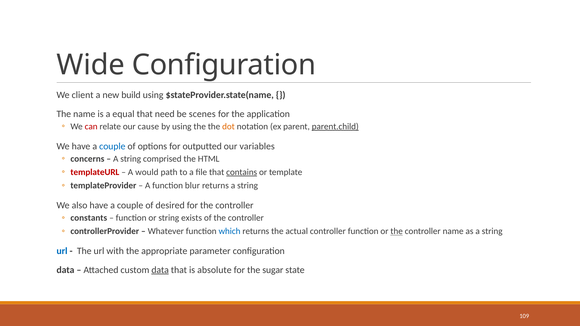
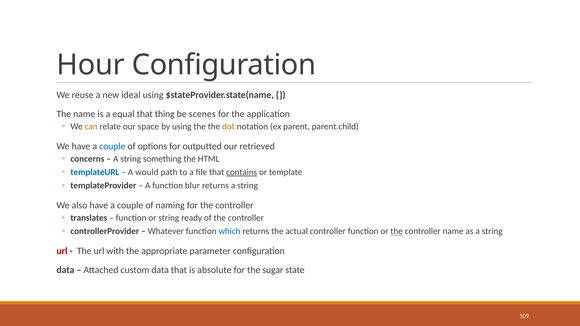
Wide: Wide -> Hour (91, 65)
client: client -> reuse (83, 95)
build: build -> ideal (131, 95)
need: need -> thing (165, 114)
can colour: red -> orange (91, 127)
cause: cause -> space (148, 127)
parent.child underline: present -> none (335, 127)
variables: variables -> retrieved (257, 146)
comprised: comprised -> something (162, 159)
templateURL colour: red -> blue (95, 172)
desired: desired -> naming (170, 206)
constants: constants -> translates (89, 218)
exists: exists -> ready (192, 218)
url colour: blue -> red (62, 251)
data underline: present -> none (160, 270)
